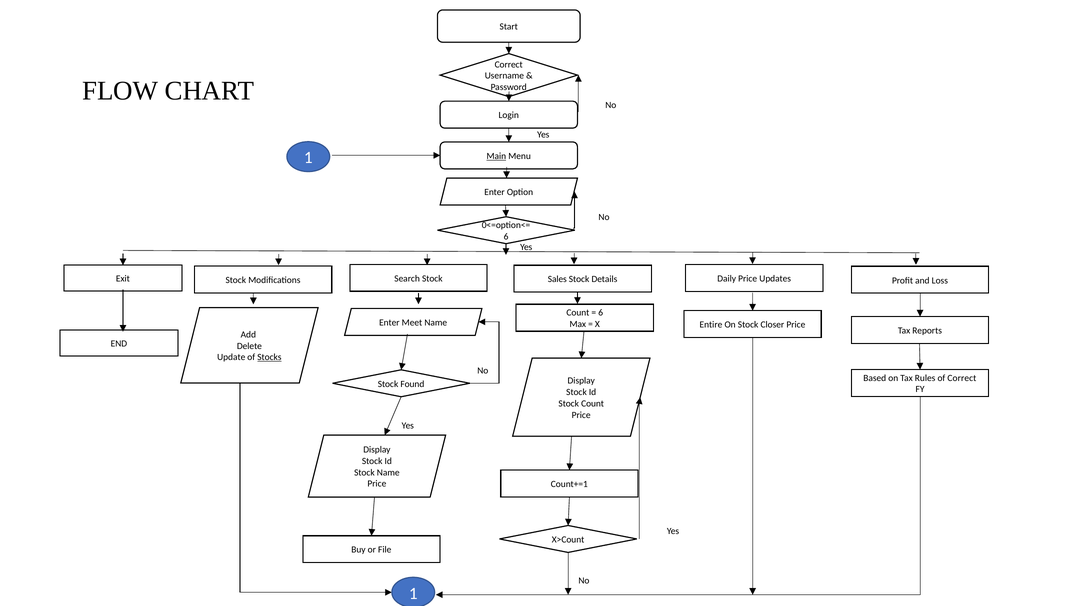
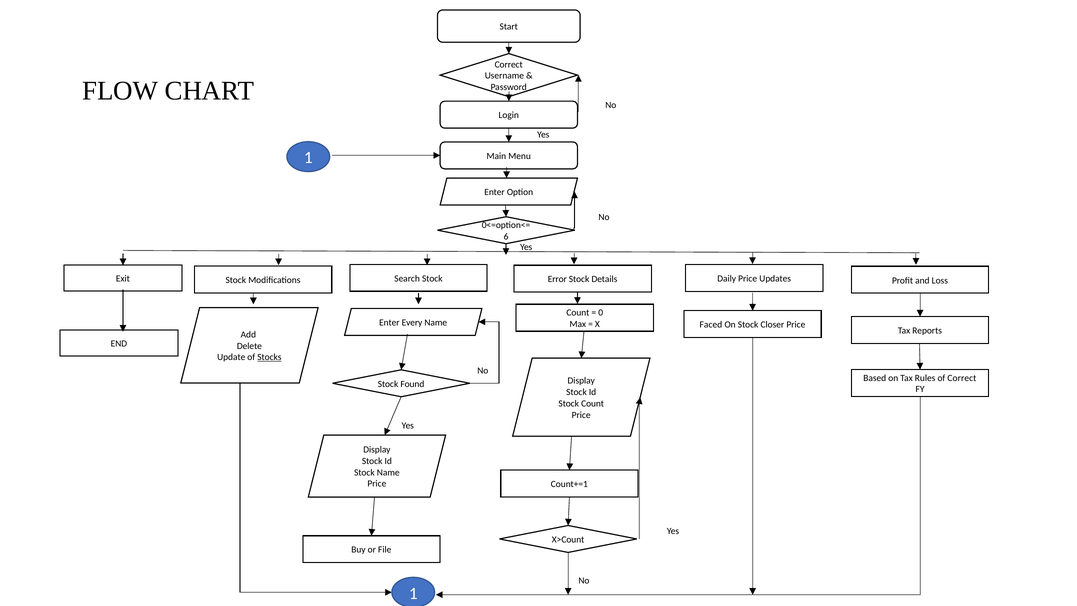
Main underline: present -> none (496, 156)
Sales: Sales -> Error (557, 279)
6: 6 -> 0 (601, 313)
Meet: Meet -> Every (412, 322)
Entire: Entire -> Faced (711, 325)
